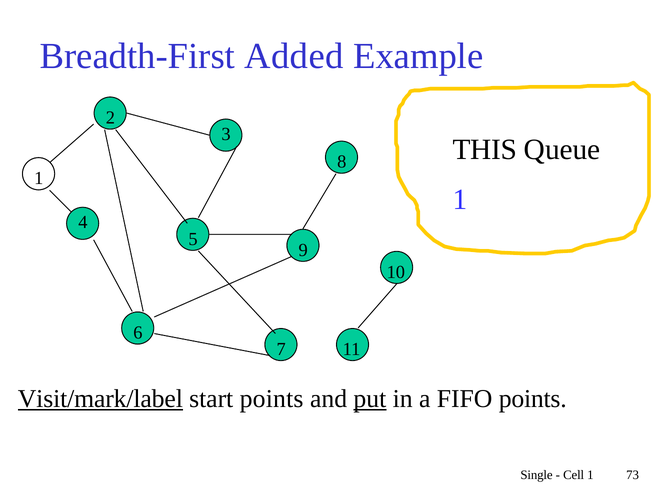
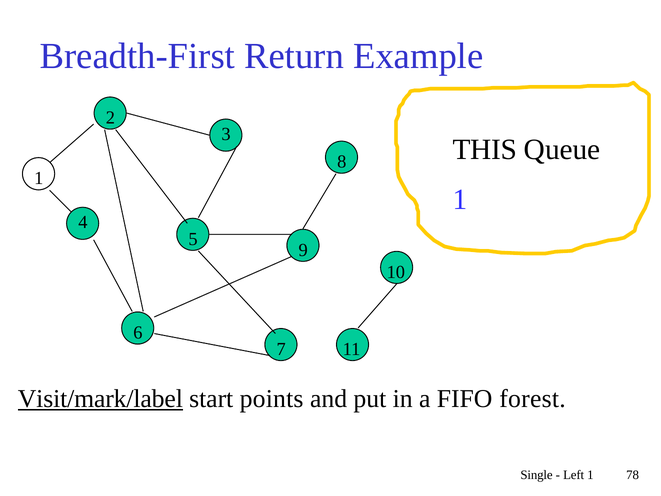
Added: Added -> Return (294, 56)
put underline: present -> none (370, 399)
FIFO points: points -> forest (533, 399)
Cell: Cell -> Left (574, 475)
73: 73 -> 78 (633, 475)
